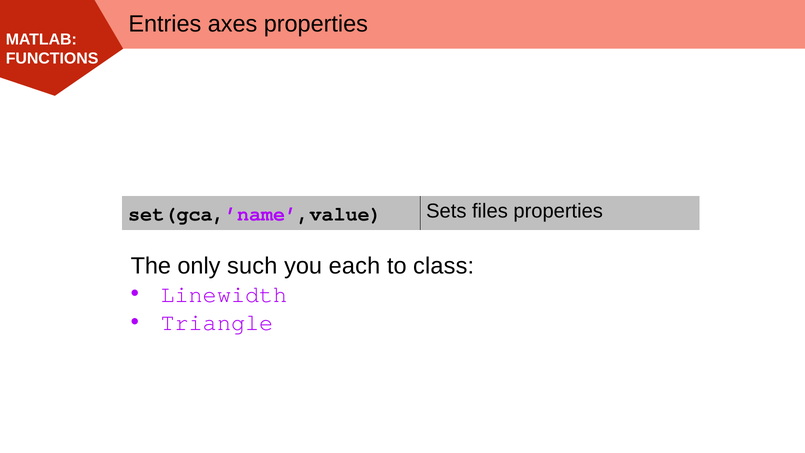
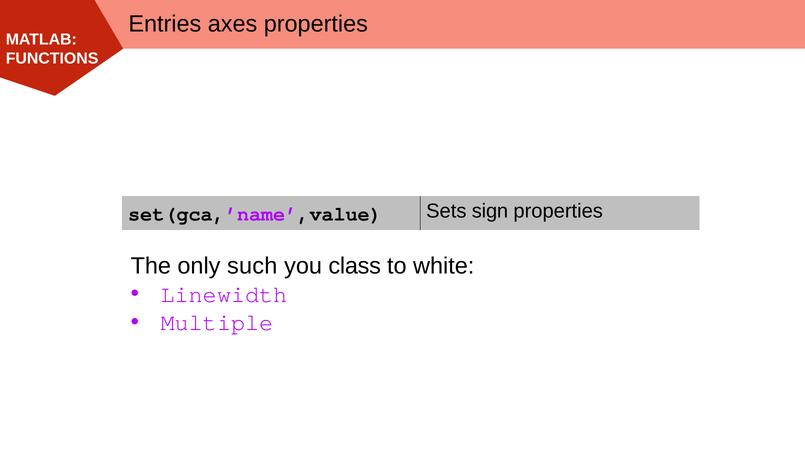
files: files -> sign (490, 211)
each: each -> class (355, 266)
class: class -> white (444, 266)
Triangle: Triangle -> Multiple (217, 322)
